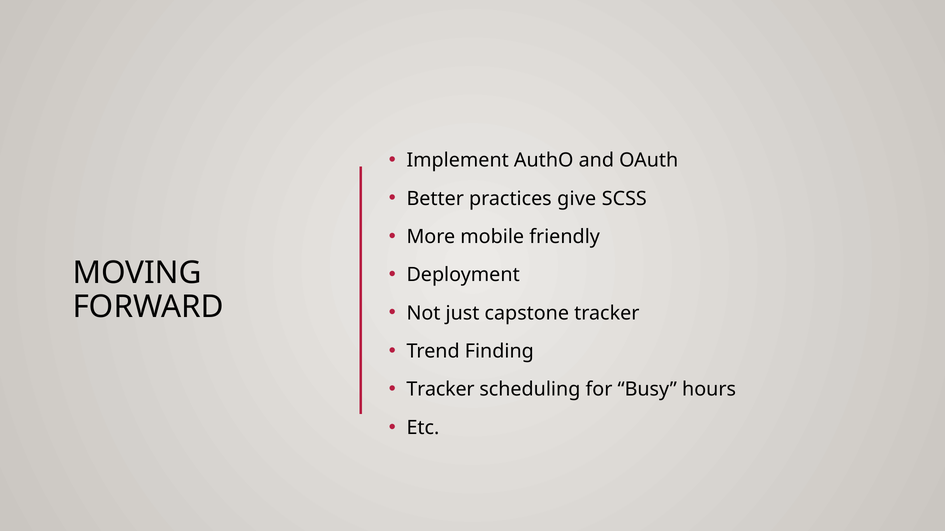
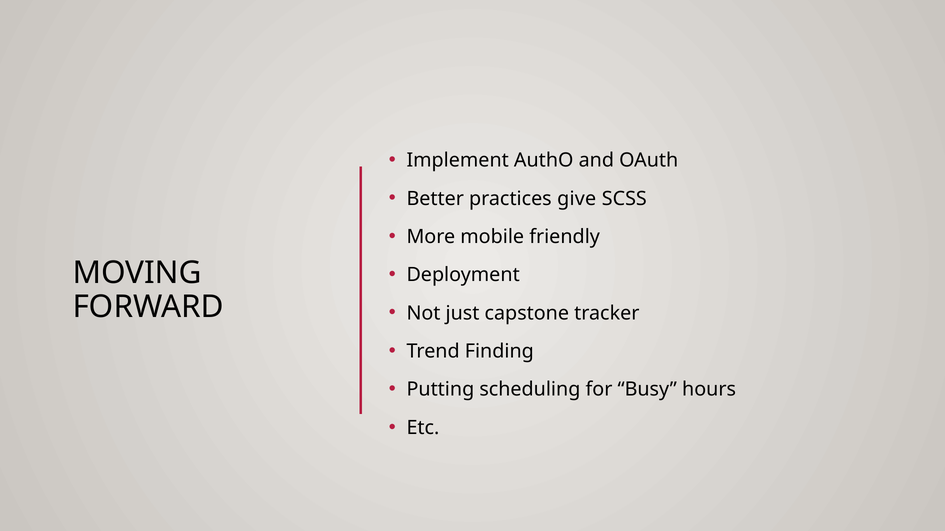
Tracker: Tracker -> Putting (440, 390)
